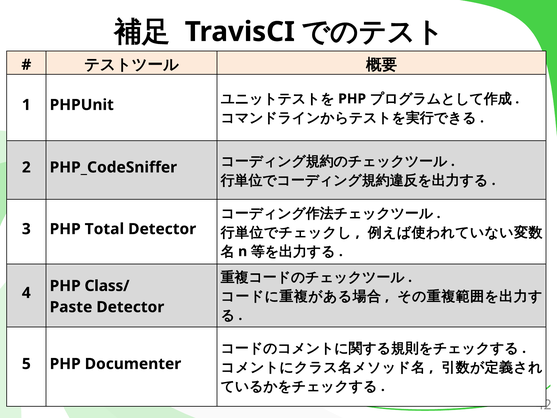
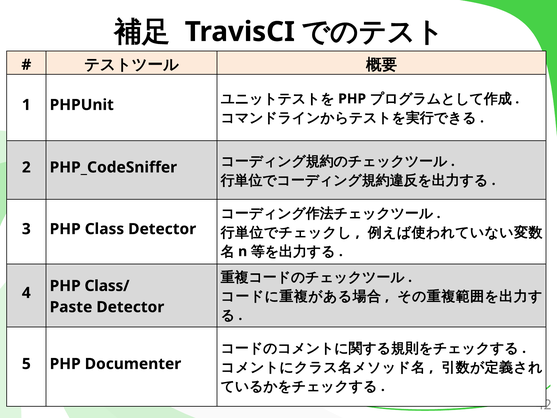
Total: Total -> Class (104, 229)
